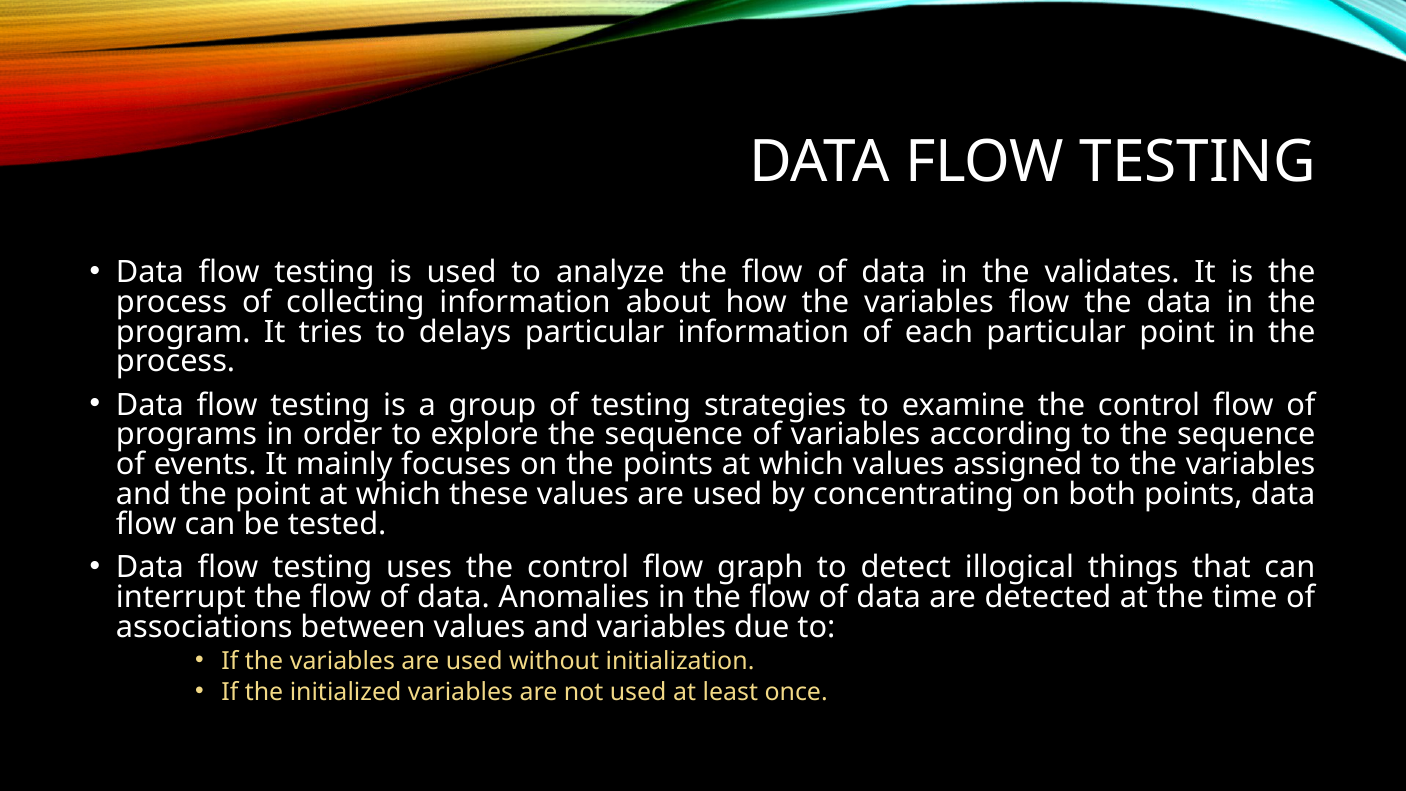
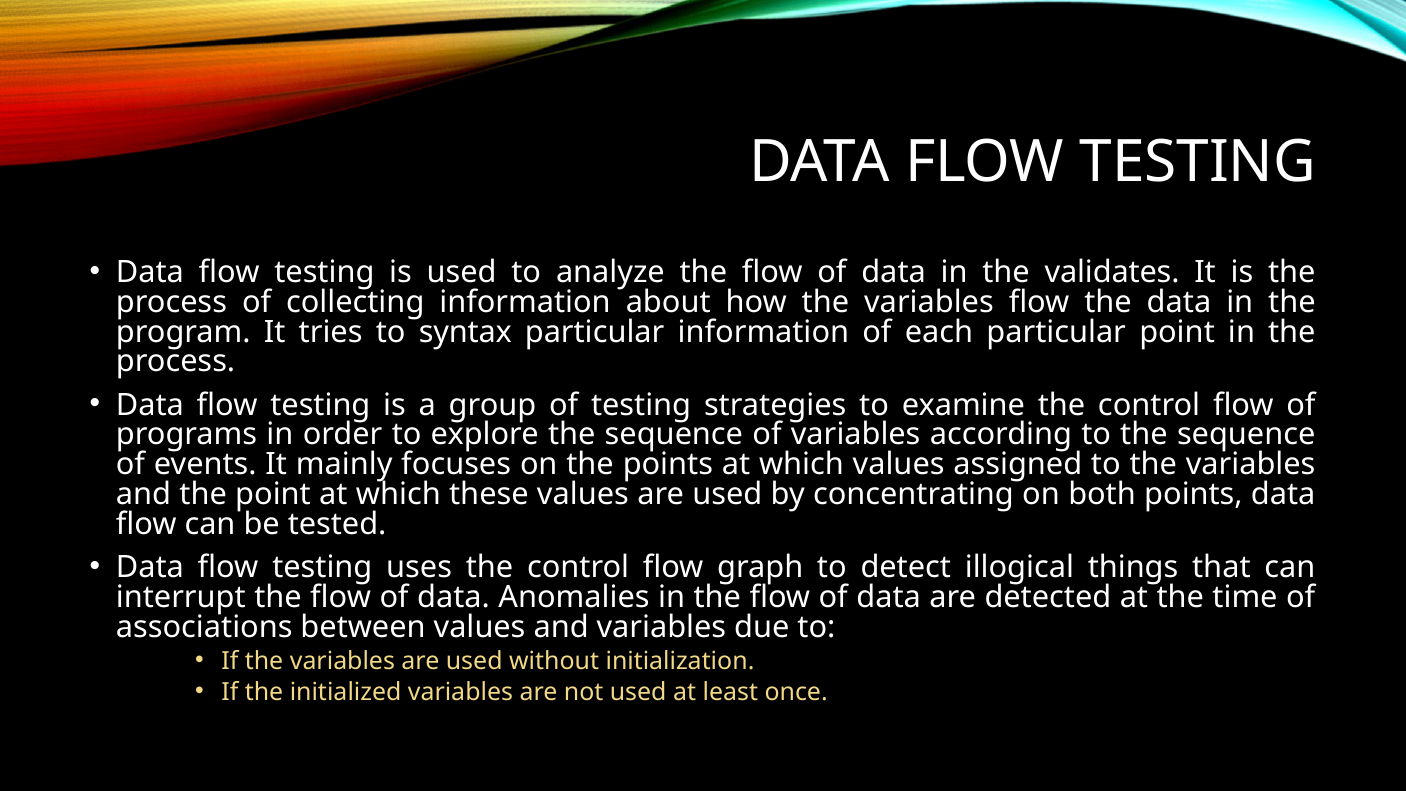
delays: delays -> syntax (465, 332)
